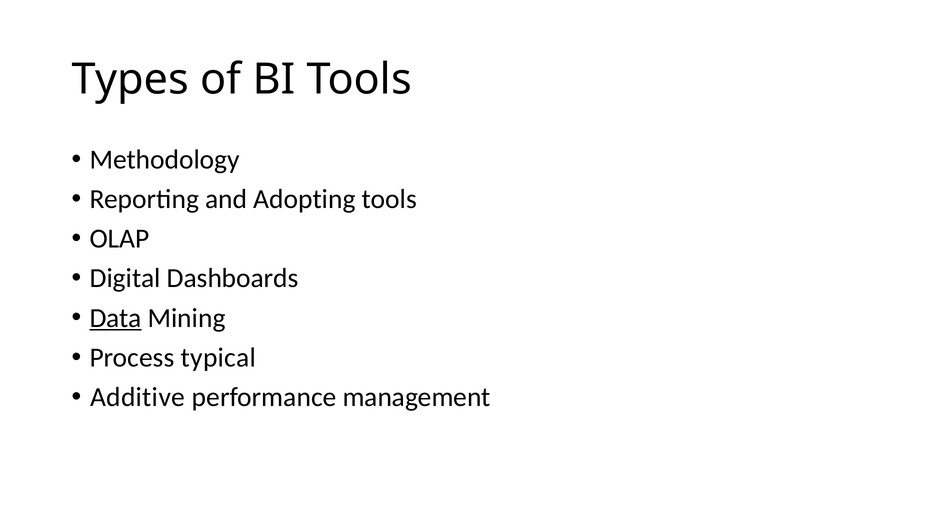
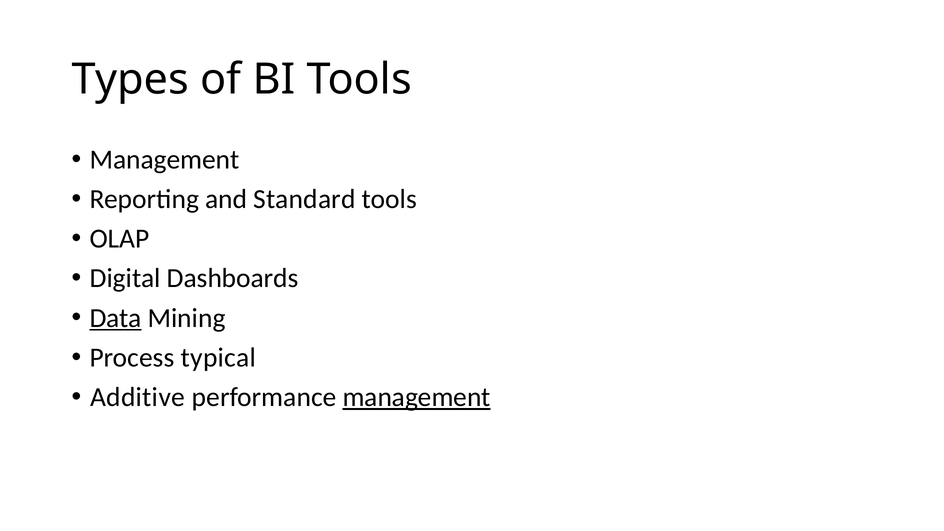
Methodology: Methodology -> Management (165, 160)
Adopting: Adopting -> Standard (304, 199)
management underline: none -> present (417, 397)
